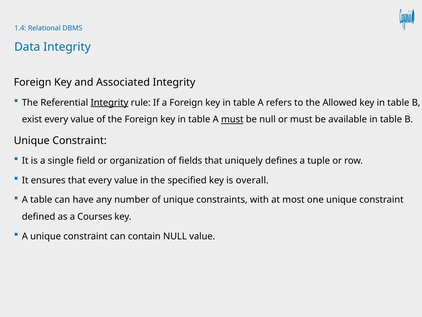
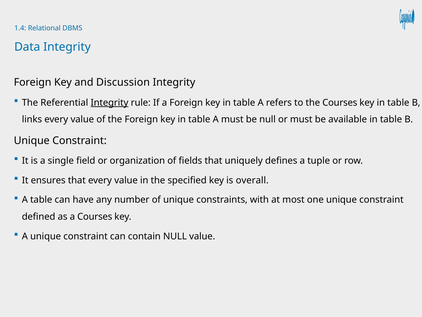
Associated: Associated -> Discussion (123, 82)
the Allowed: Allowed -> Courses (340, 103)
exist: exist -> links (32, 119)
must underline: present -> none (232, 119)
